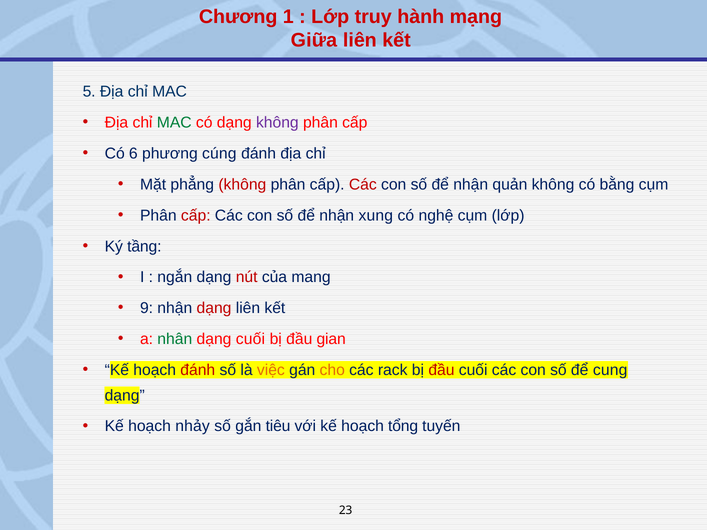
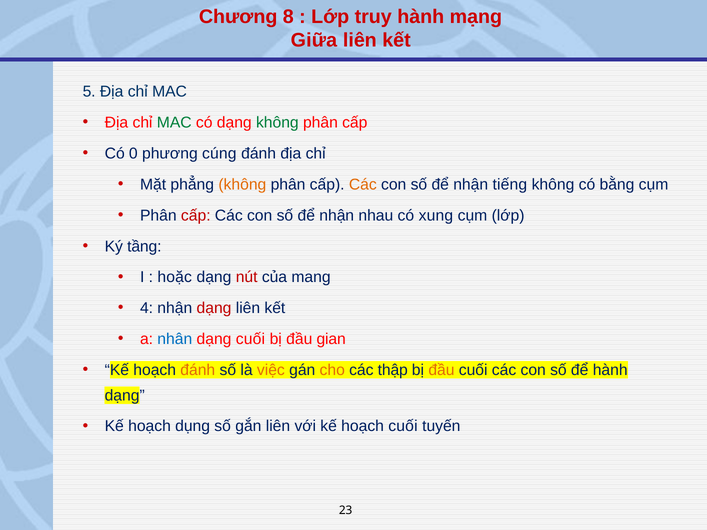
1: 1 -> 8 (288, 17)
không colour: purple -> green (277, 123)
6: 6 -> 0 (133, 154)
không colour: red -> orange (242, 185)
Các colour: red -> orange (363, 185)
quản: quản -> tiếng (510, 185)
xung: xung -> nhau (376, 216)
nghệ: nghệ -> xung (436, 216)
ngắn: ngắn -> hoặc (175, 277)
9: 9 -> 4 (147, 308)
nhân colour: green -> blue (175, 339)
đánh colour: red -> orange (198, 370)
rack: rack -> thập (393, 370)
đầu colour: red -> orange (441, 370)
để cung: cung -> hành (610, 370)
nhảy: nhảy -> dụng (193, 427)
gắn tiêu: tiêu -> liên (278, 427)
hoạch tổng: tổng -> cuối (403, 427)
